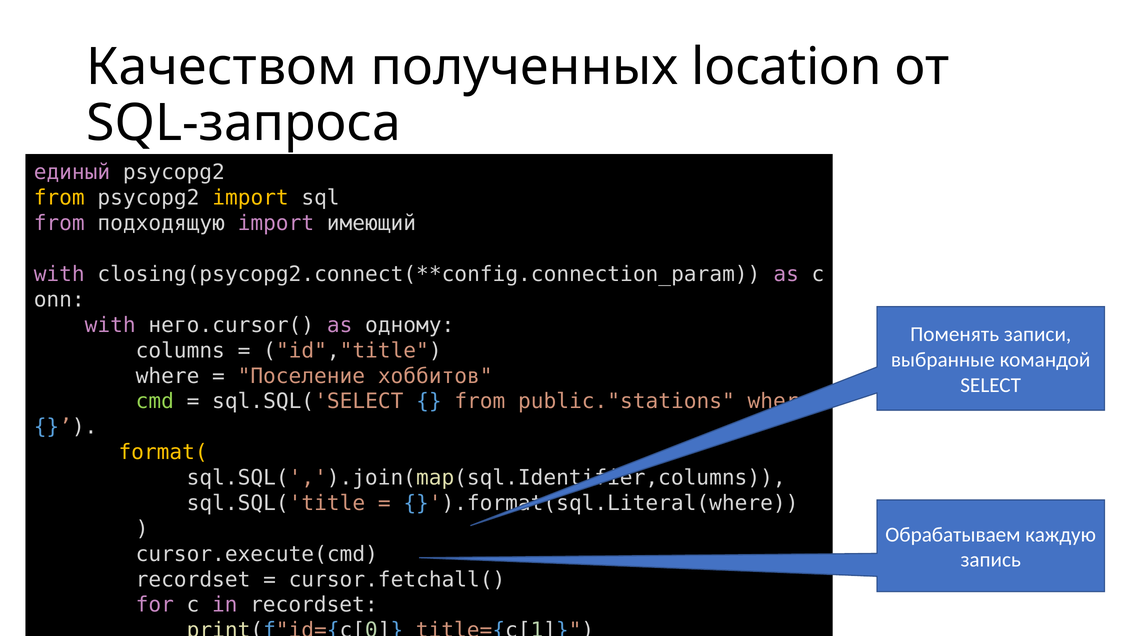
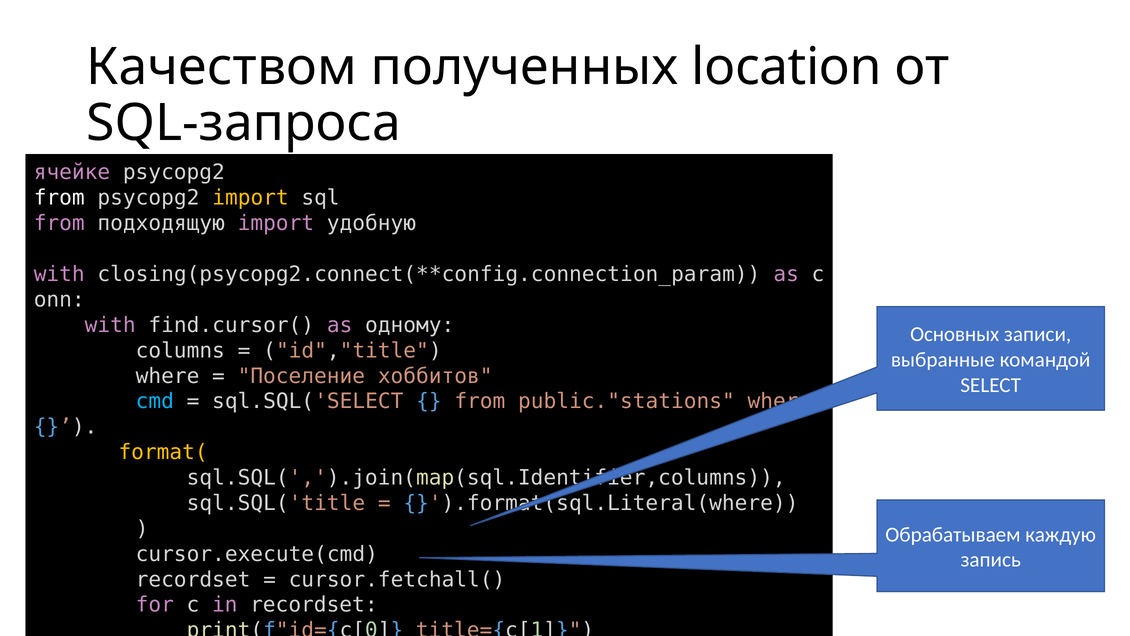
единый: единый -> ячейке (72, 172)
from colour: yellow -> white (59, 198)
имеющий: имеющий -> удобную (371, 223)
него.cursor(: него.cursor( -> find.cursor( (231, 325)
Поменять: Поменять -> Основных (955, 334)
cmd colour: light green -> light blue (155, 401)
